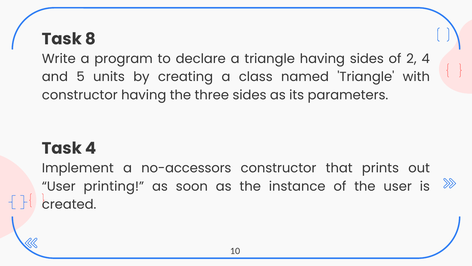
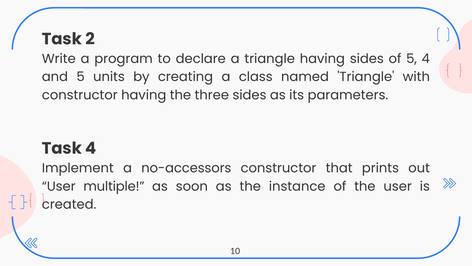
8: 8 -> 2 (90, 39)
of 2: 2 -> 5 (412, 59)
printing: printing -> multiple (114, 186)
